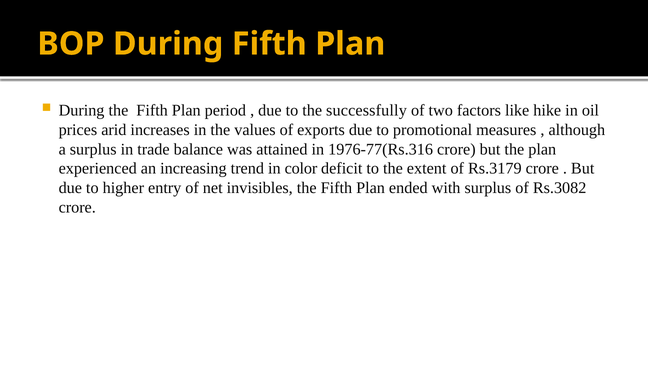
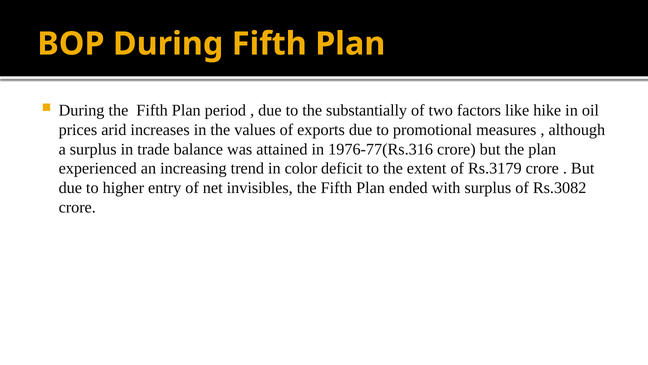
successfully: successfully -> substantially (367, 110)
